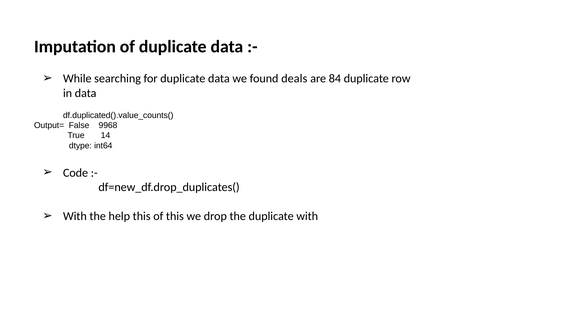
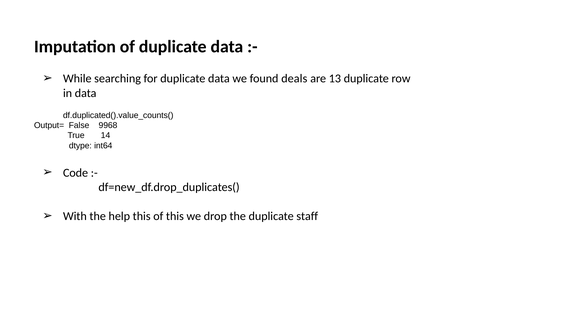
84: 84 -> 13 (335, 79)
duplicate with: with -> staff (307, 216)
